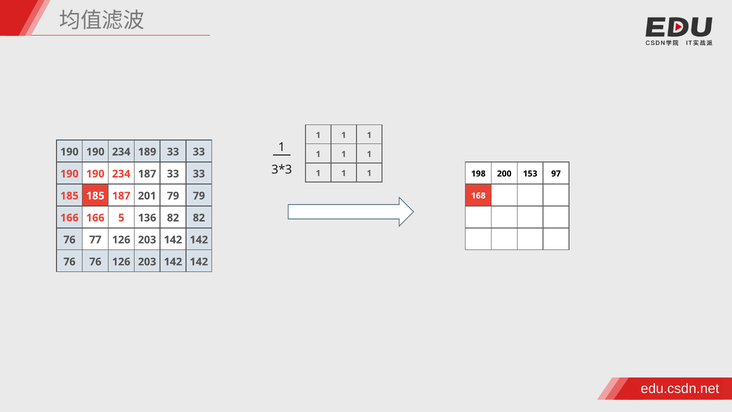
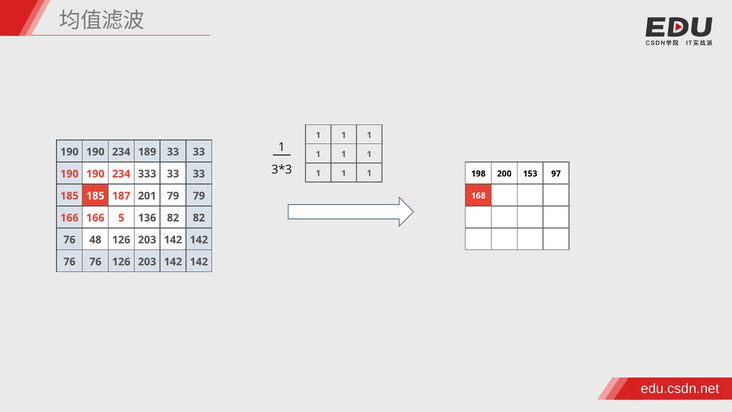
234 187: 187 -> 333 (147, 174)
77: 77 -> 48 (95, 240)
